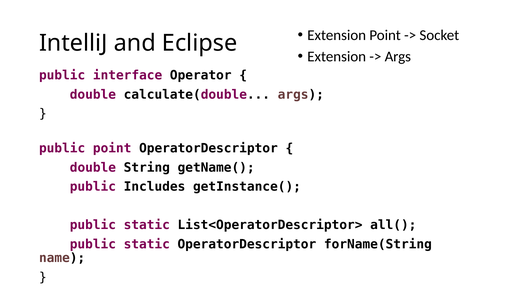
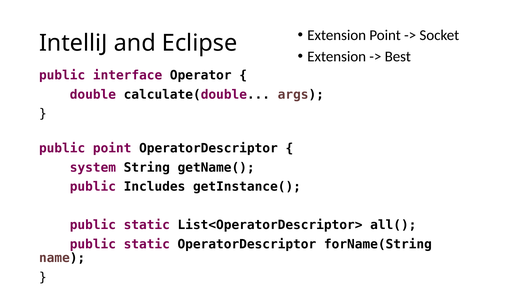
Args: Args -> Best (398, 57)
double: double -> system (93, 168)
